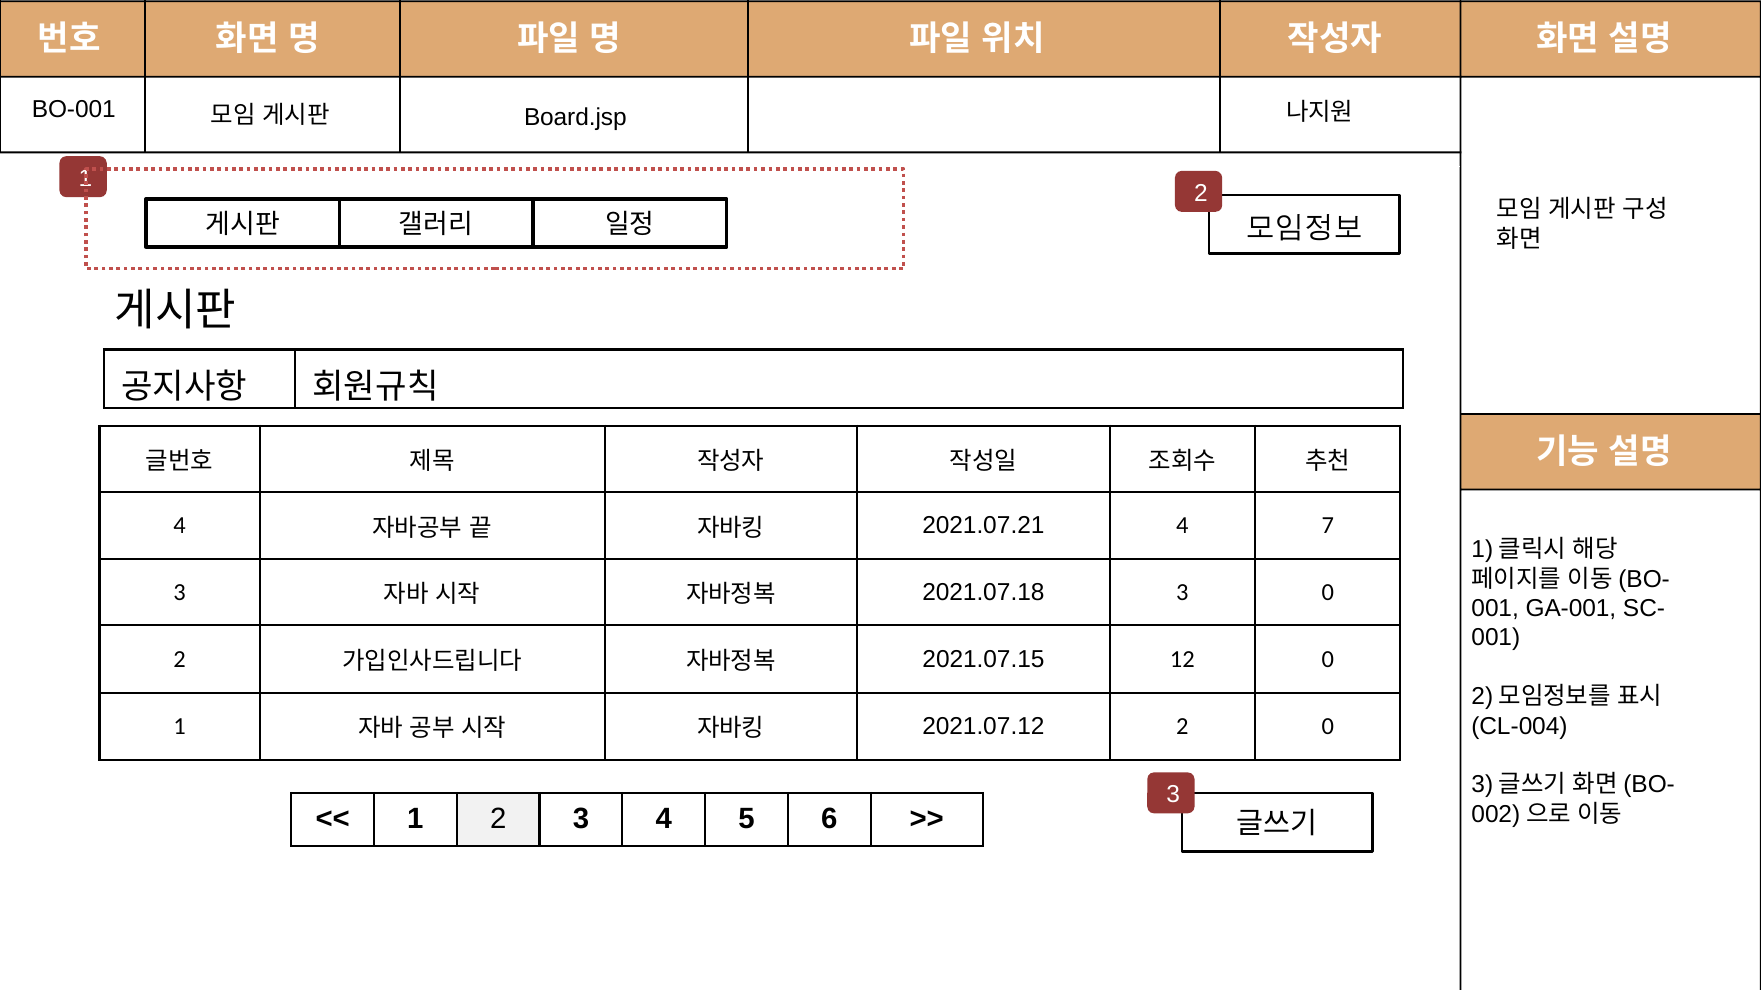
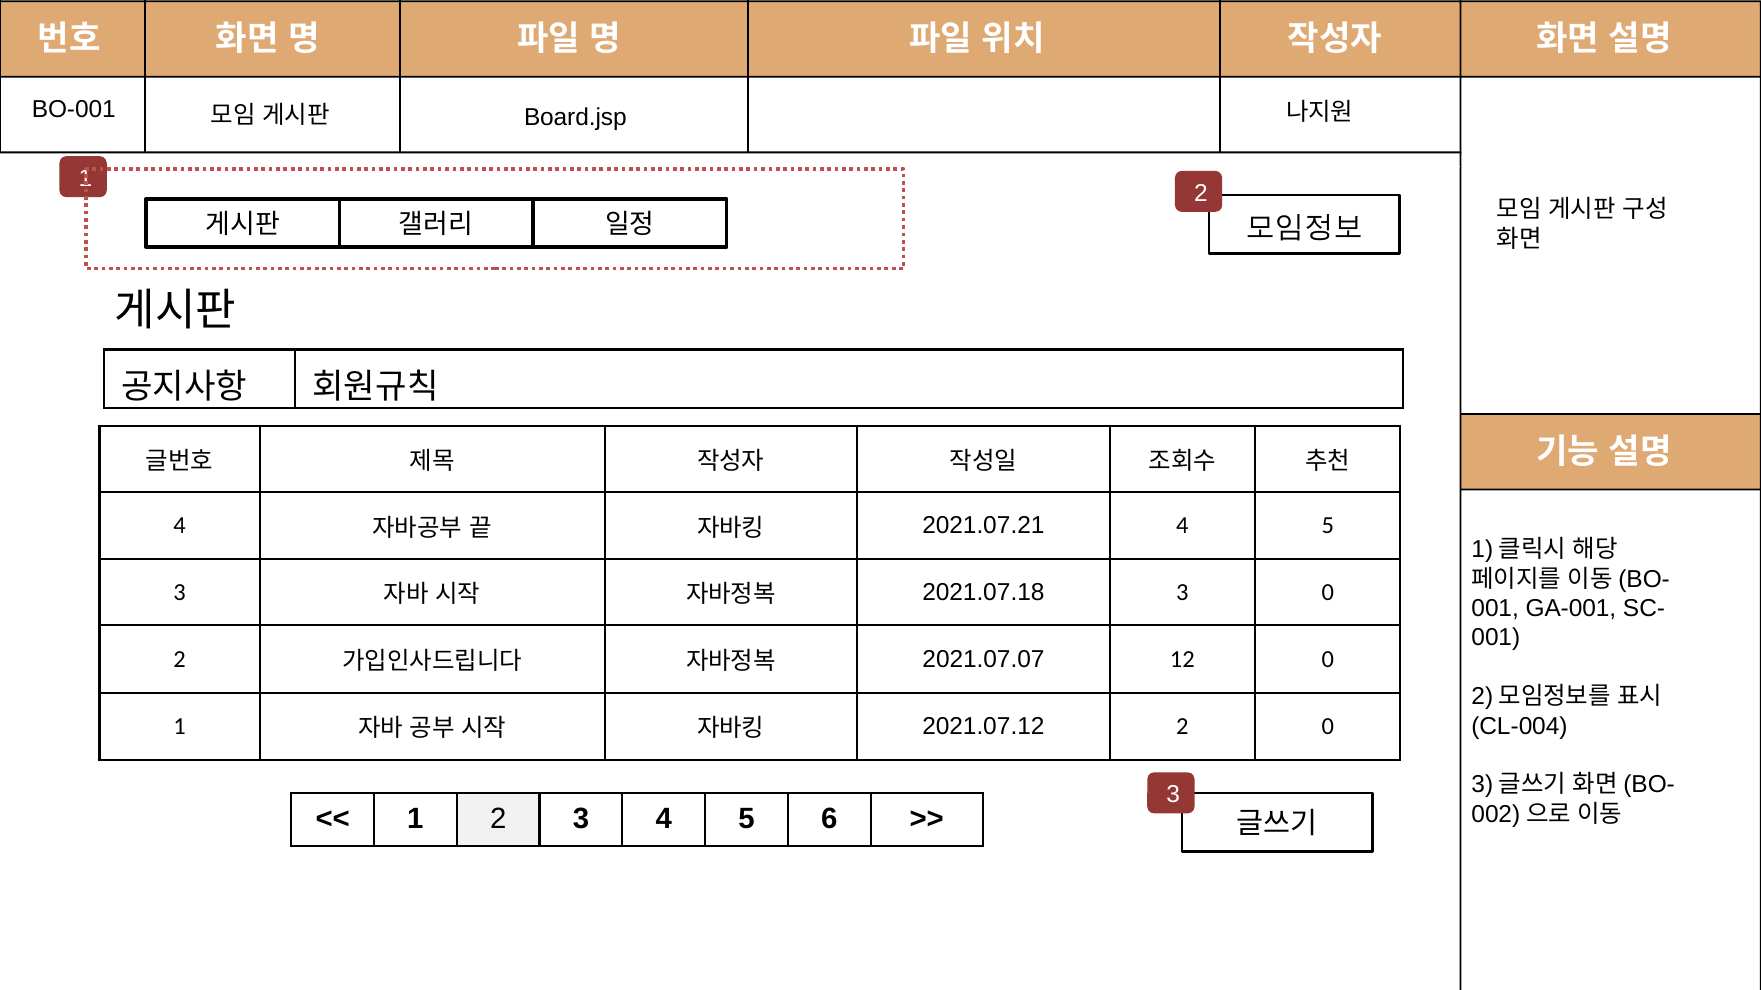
2021.07.21 4 7: 7 -> 5 (1328, 526)
2021.07.15: 2021.07.15 -> 2021.07.07 (983, 660)
